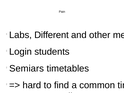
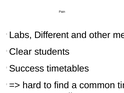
Login: Login -> Clear (20, 52)
Semiars: Semiars -> Success (27, 68)
